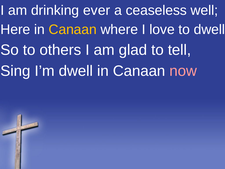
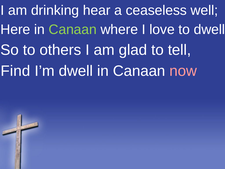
ever: ever -> hear (97, 10)
Canaan colour: yellow -> light green (73, 30)
Sing: Sing -> Find (15, 71)
